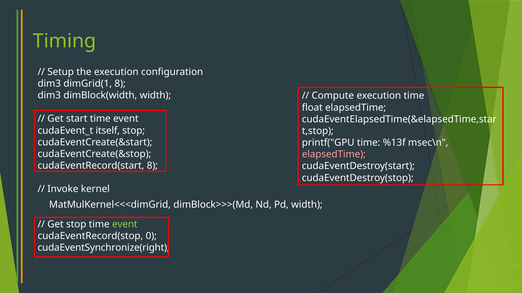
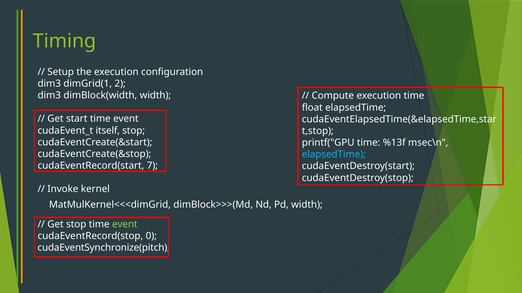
dimGrid(1 8: 8 -> 2 (120, 84)
elapsedTime colour: pink -> light blue (334, 155)
cudaEventRecord(start 8: 8 -> 7 (152, 166)
cudaEventSynchronize(right: cudaEventSynchronize(right -> cudaEventSynchronize(pitch (104, 248)
